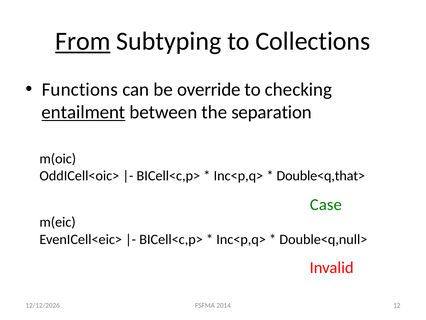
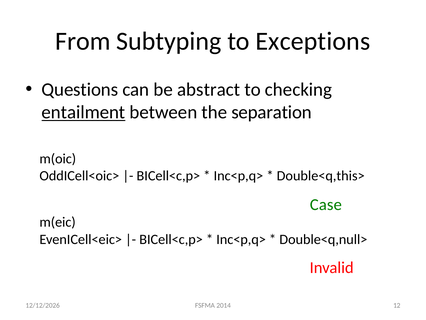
From underline: present -> none (83, 41)
Collections: Collections -> Exceptions (313, 41)
Functions: Functions -> Questions (80, 89)
override: override -> abstract (209, 89)
Double<q,that>: Double<q,that> -> Double<q,this> (321, 175)
